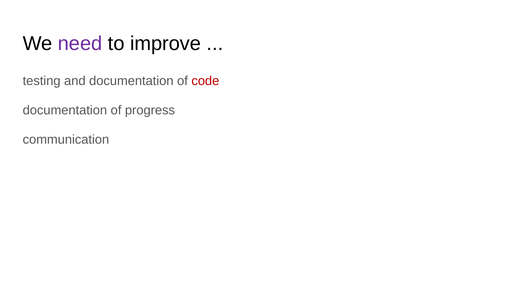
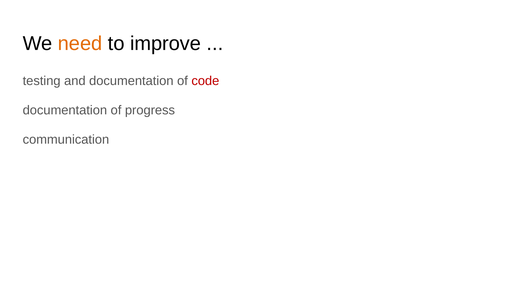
need colour: purple -> orange (80, 44)
